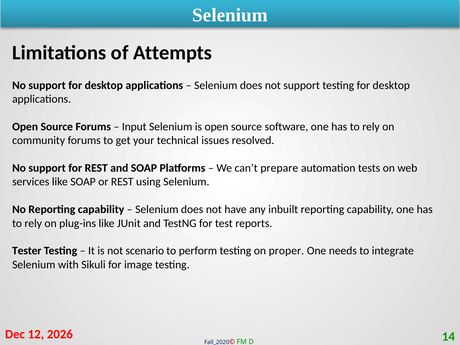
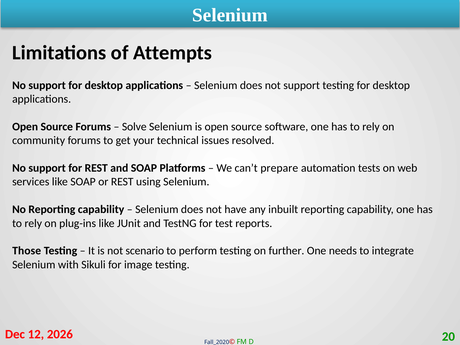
Input: Input -> Solve (134, 127)
Tester: Tester -> Those (27, 251)
proper: proper -> further (286, 251)
14: 14 -> 20 (448, 337)
